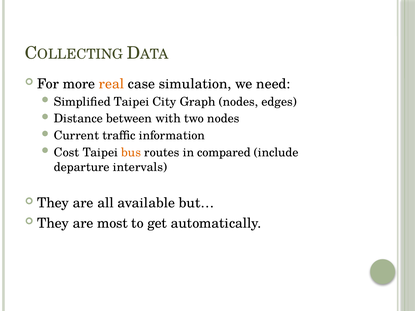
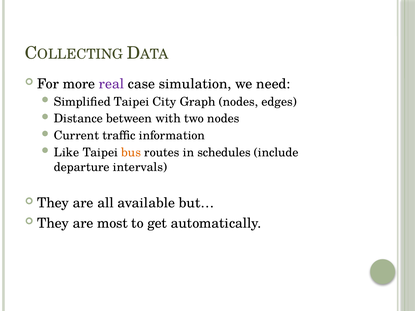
real colour: orange -> purple (112, 84)
Cost: Cost -> Like (67, 153)
compared: compared -> schedules (224, 153)
